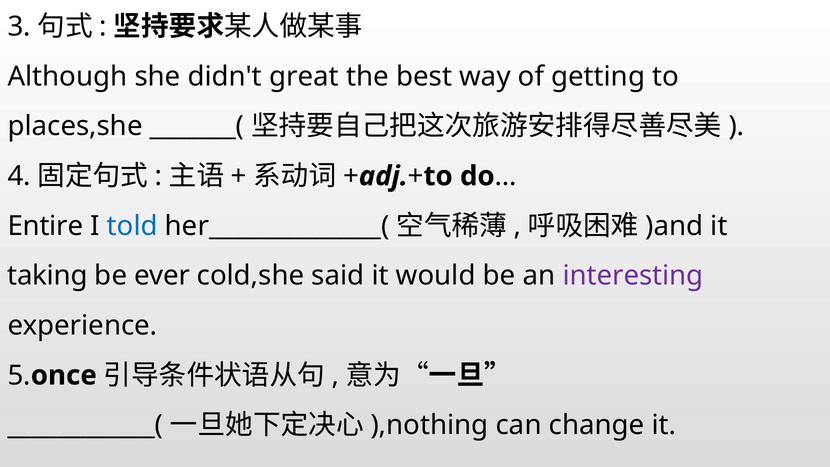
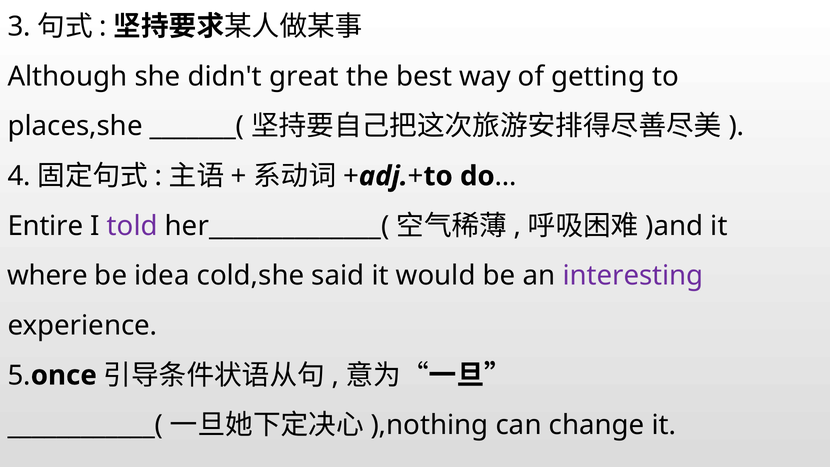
told colour: blue -> purple (132, 226)
taking: taking -> where (48, 276)
ever: ever -> idea (162, 276)
